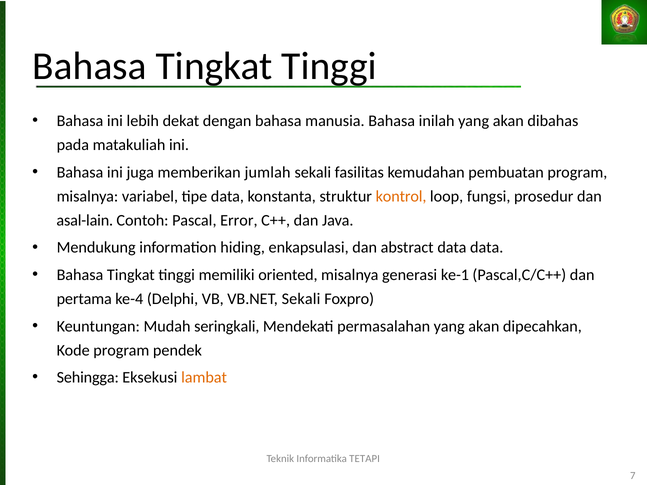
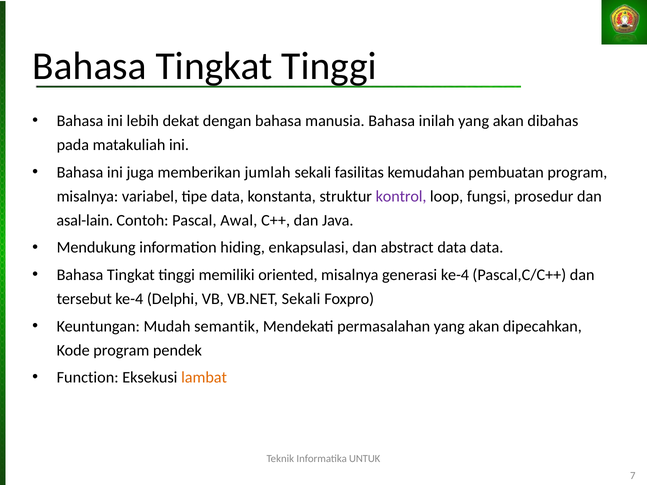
kontrol colour: orange -> purple (401, 196)
Error: Error -> Awal (239, 220)
generasi ke-1: ke-1 -> ke-4 (455, 275)
pertama: pertama -> tersebut (84, 299)
seringkali: seringkali -> semantik (227, 326)
Sehingga: Sehingga -> Function (88, 378)
TETAPI: TETAPI -> UNTUK (365, 459)
